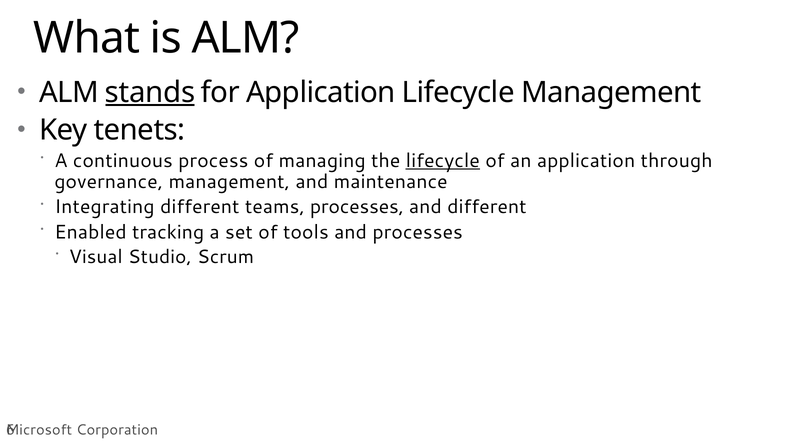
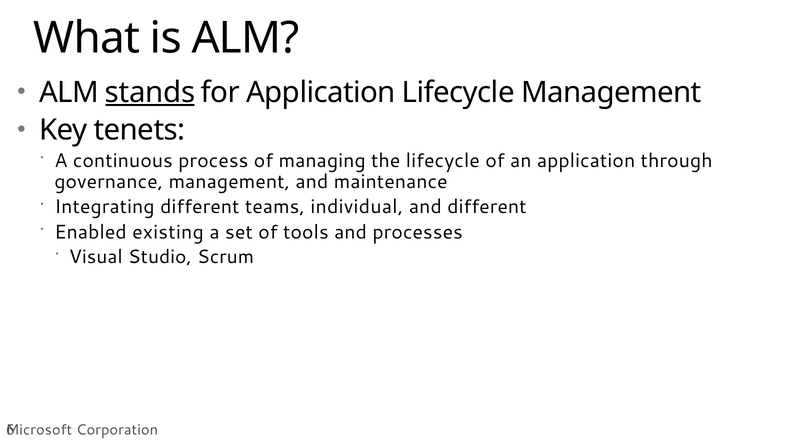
lifecycle underline: present -> none (443, 160)
teams processes: processes -> individual (357, 207)
tracking: tracking -> existing (168, 232)
